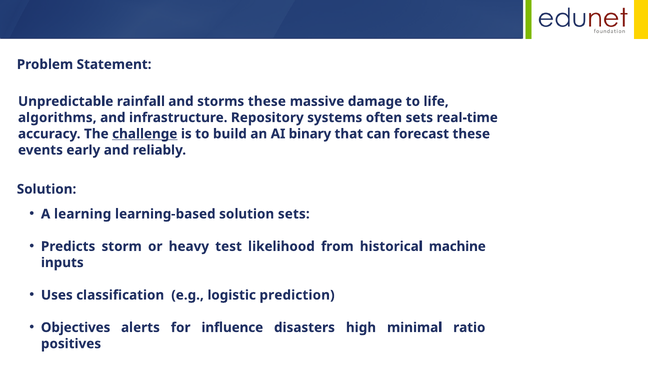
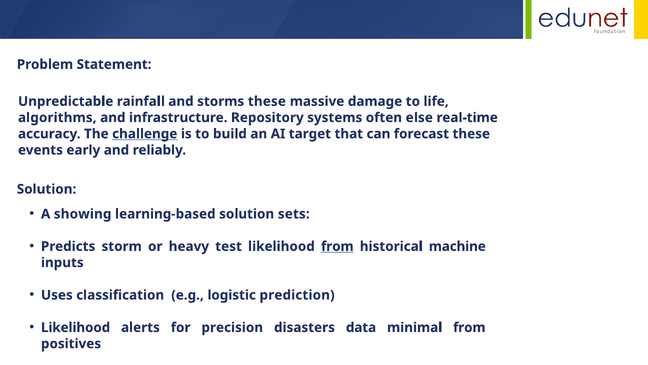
often sets: sets -> else (419, 117)
binary: binary -> target (310, 134)
learning: learning -> showing (83, 214)
from underline: none -> present (337, 246)
Objectives: Objectives -> Likelihood (76, 327)
influence: influence -> precision (232, 327)
high: high -> data (361, 327)
minimal ratio: ratio -> from (469, 327)
